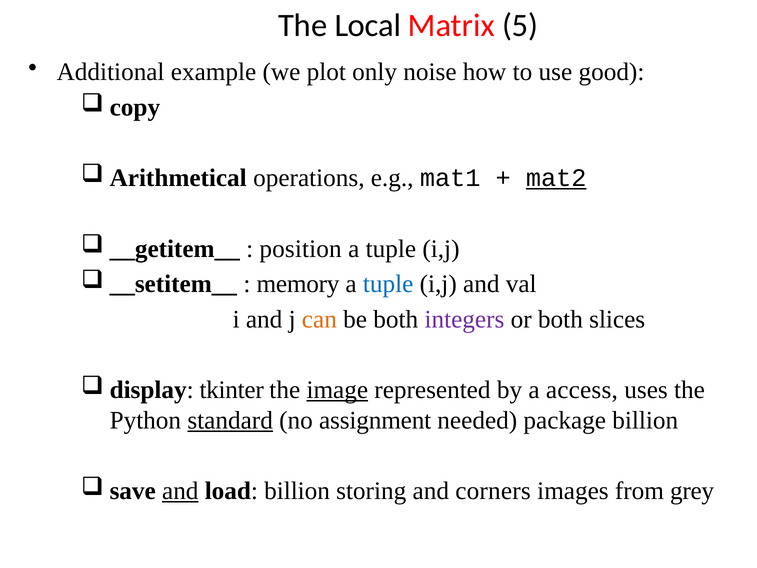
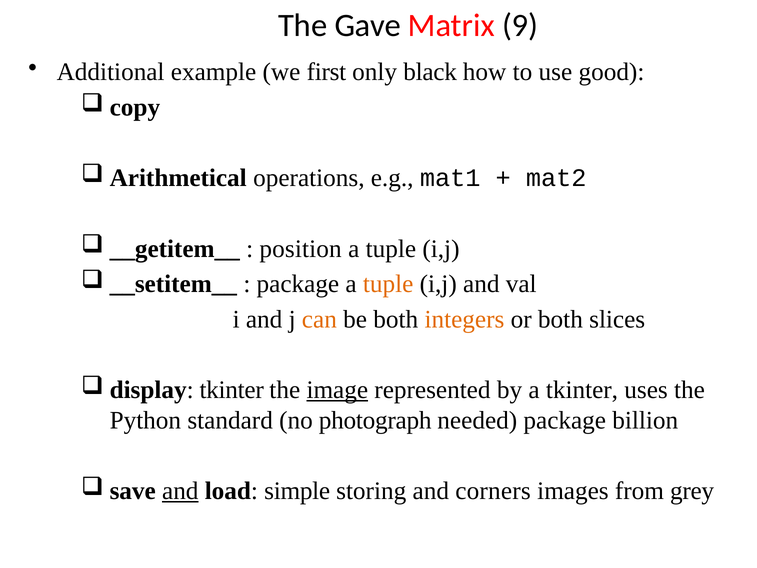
Local: Local -> Gave (368, 26)
5: 5 -> 9 (520, 26)
plot: plot -> first (326, 72)
noise: noise -> black (430, 72)
mat2 underline: present -> none (556, 178)
memory: memory -> package (298, 284)
tuple colour: blue -> orange (388, 284)
integers colour: purple -> orange (464, 319)
a access: access -> tkinter (582, 390)
standard underline: present -> none (230, 420)
assignment: assignment -> photograph (375, 420)
load billion: billion -> simple (297, 491)
